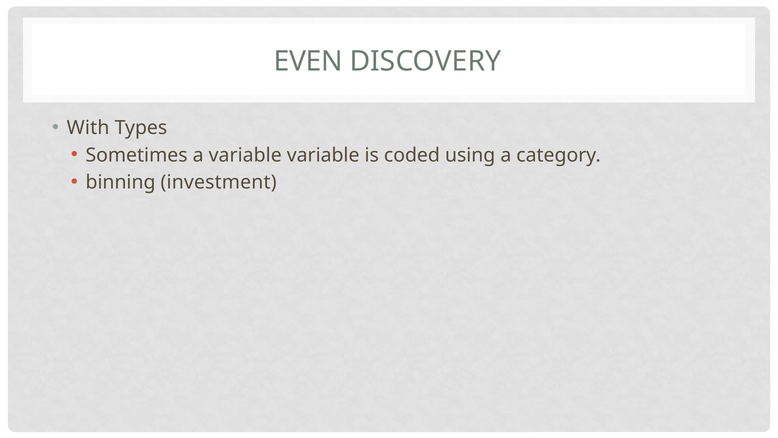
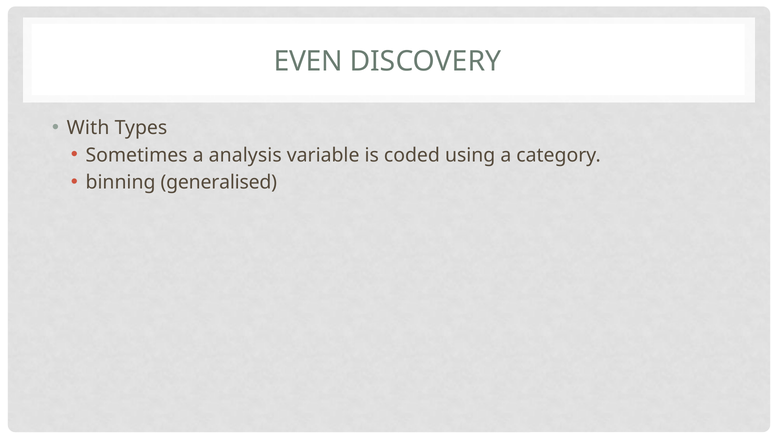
a variable: variable -> analysis (245, 155)
investment: investment -> generalised (219, 182)
